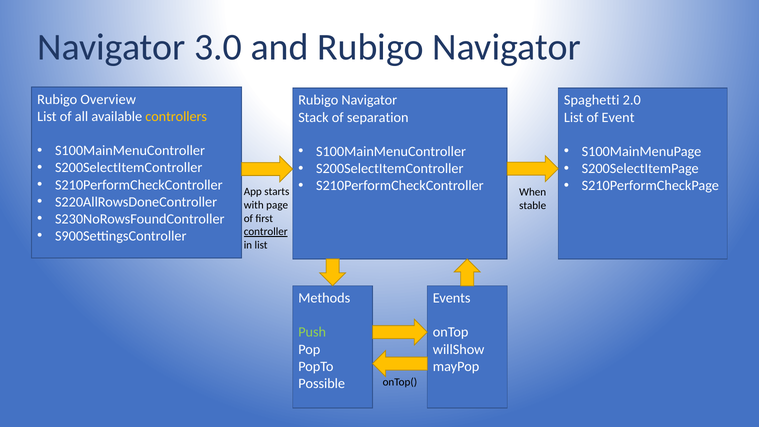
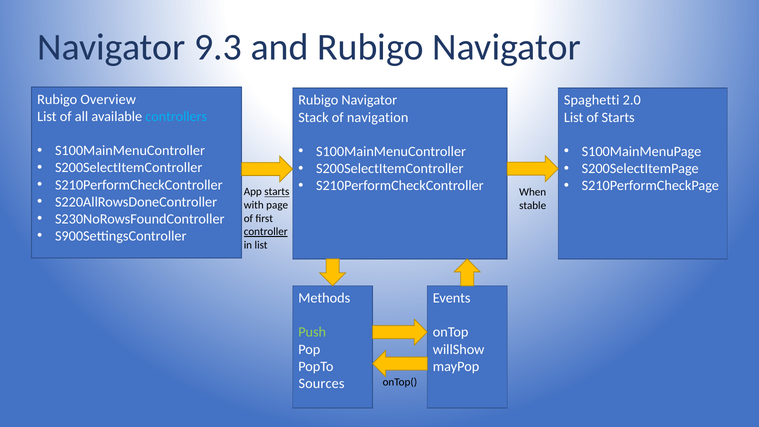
3.0: 3.0 -> 9.3 (218, 47)
controllers colour: yellow -> light blue (176, 116)
separation: separation -> navigation (378, 117)
of Event: Event -> Starts (618, 117)
starts underline: none -> present (277, 192)
Possible: Possible -> Sources (322, 383)
